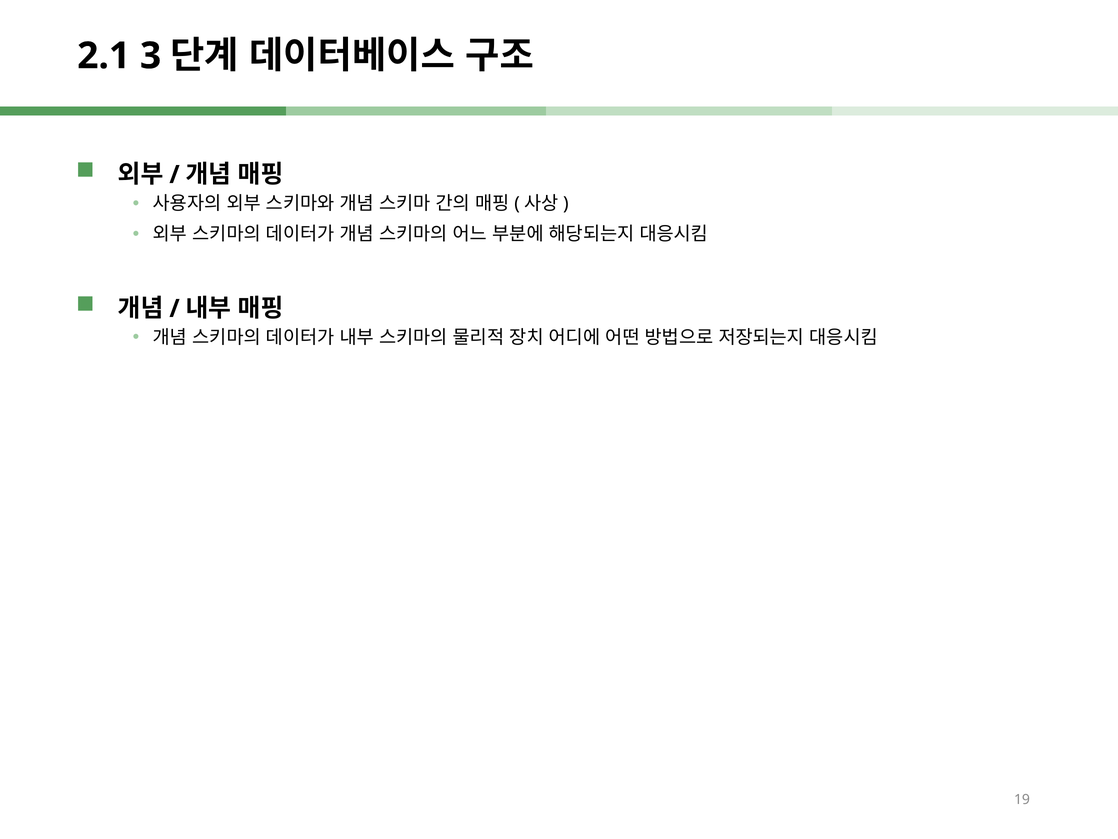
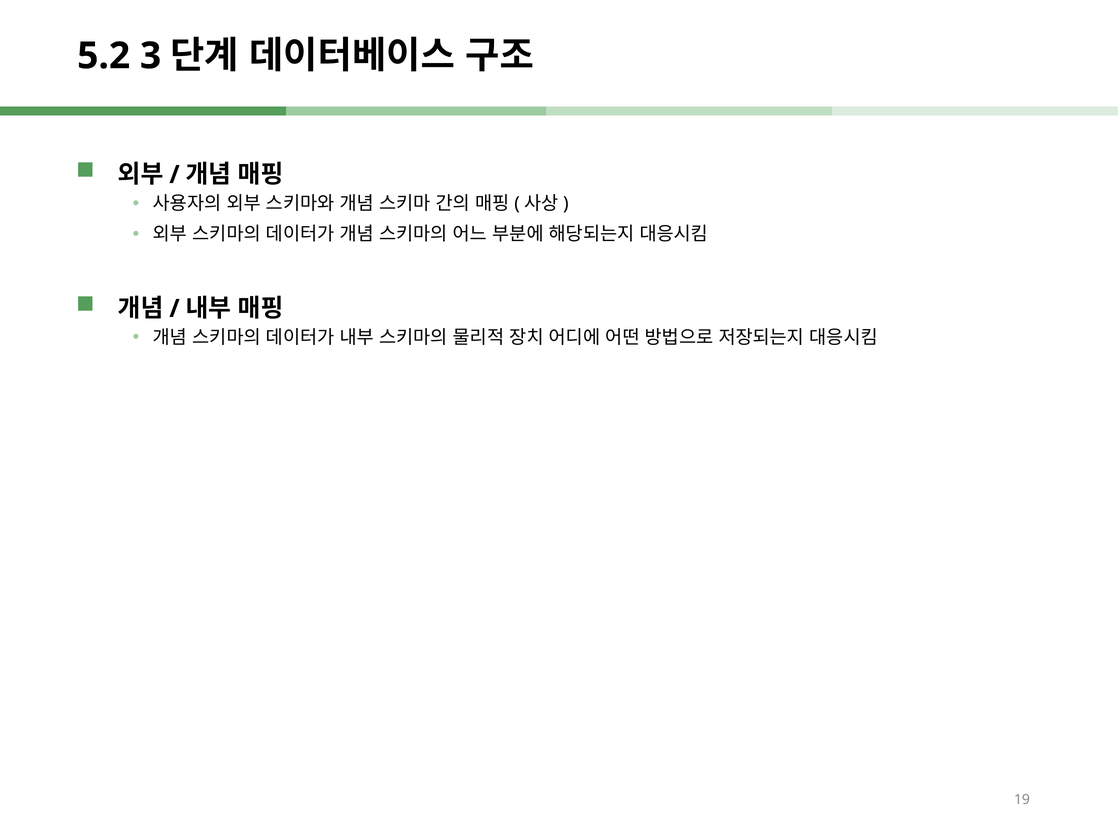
2.1: 2.1 -> 5.2 (104, 56)
